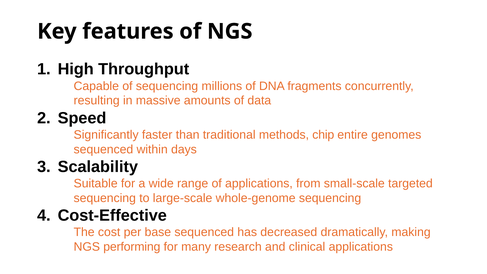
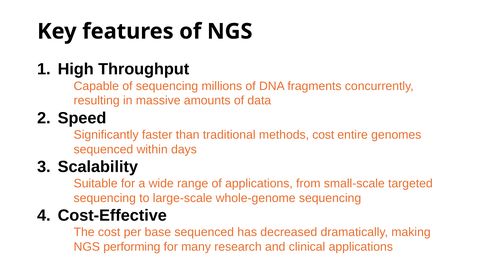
methods chip: chip -> cost (323, 135)
